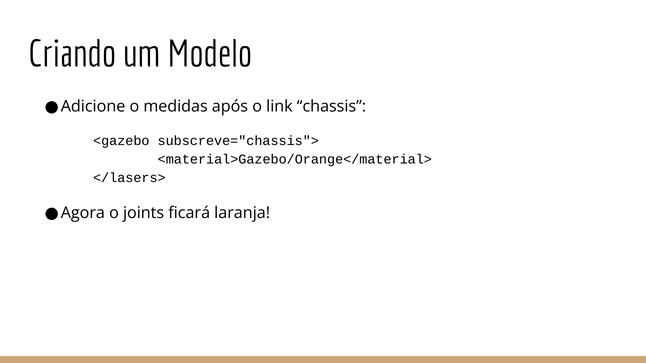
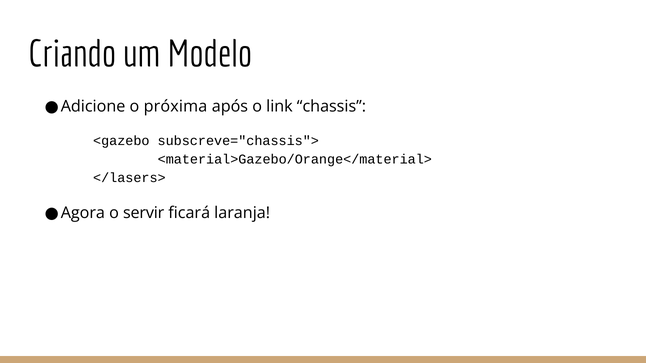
medidas: medidas -> próxima (175, 107)
joints: joints -> servir (144, 213)
